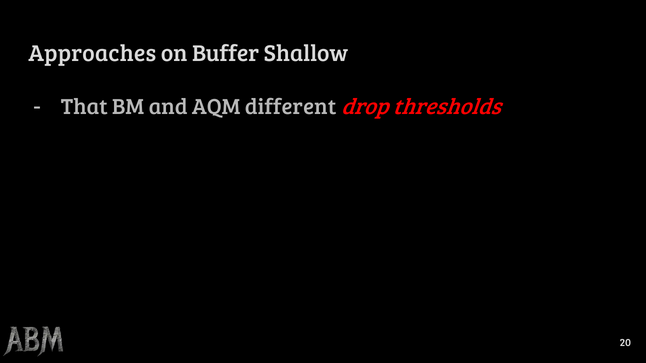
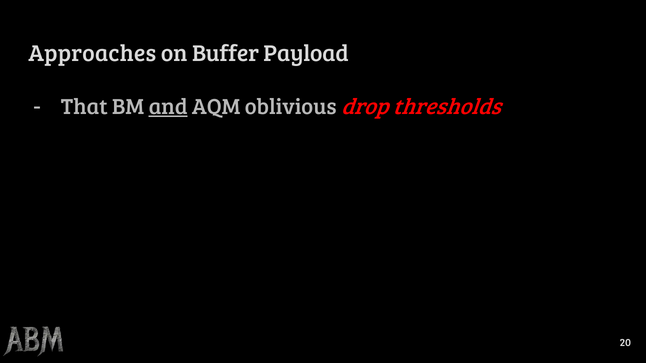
Shallow: Shallow -> Payload (306, 54)
and underline: none -> present (168, 107)
different: different -> oblivious (291, 107)
